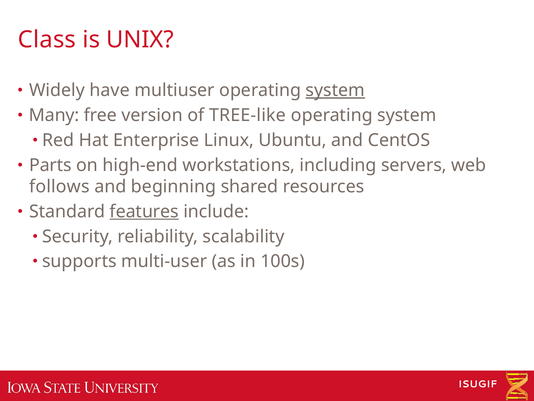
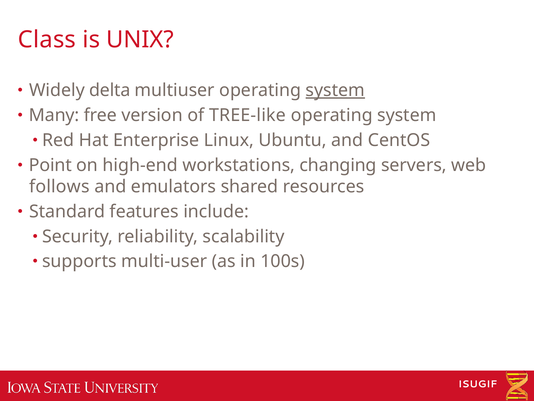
have: have -> delta (110, 90)
Parts: Parts -> Point (50, 165)
including: including -> changing (338, 165)
beginning: beginning -> emulators (174, 186)
features underline: present -> none (144, 211)
